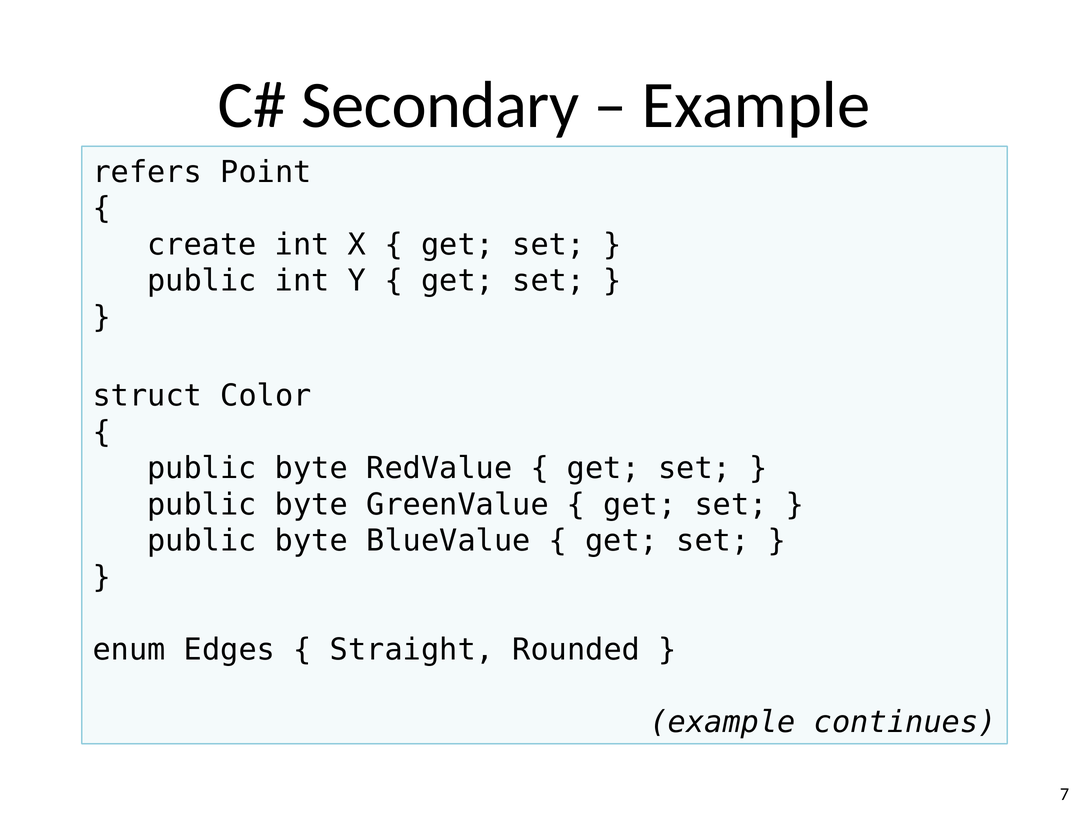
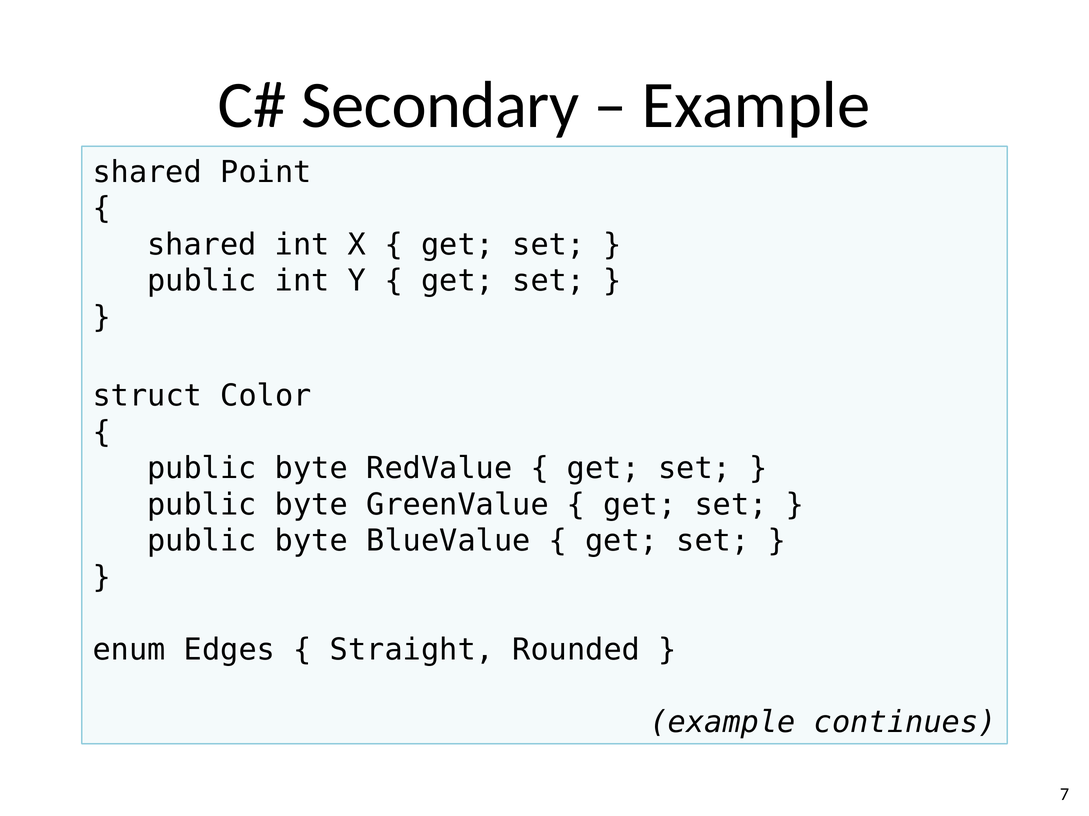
refers: refers -> shared (147, 172)
create: create -> shared (202, 245)
